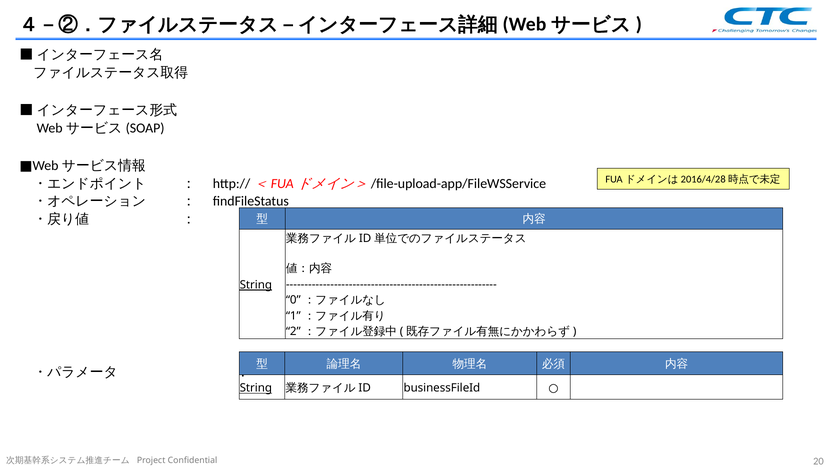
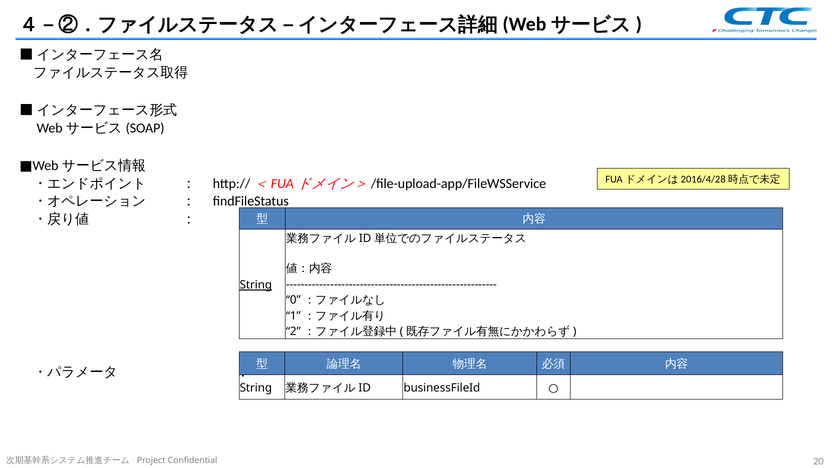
String underline: present -> none (256, 388)
